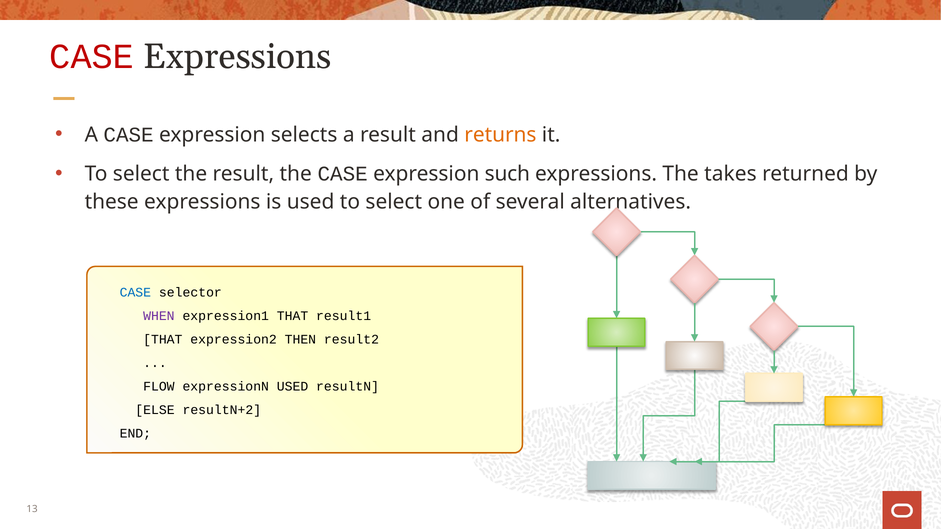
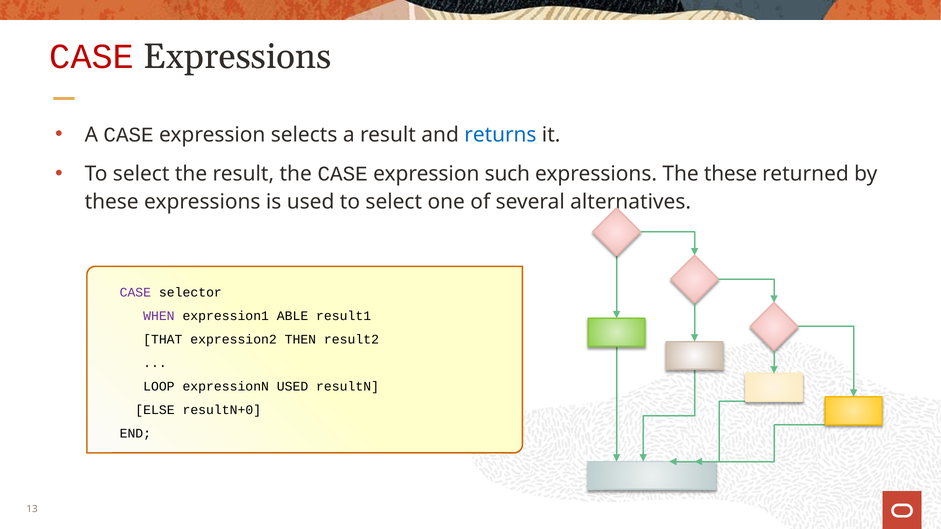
returns colour: orange -> blue (500, 135)
The takes: takes -> these (731, 174)
CASE colour: blue -> purple (135, 292)
expression1 THAT: THAT -> ABLE (293, 316)
FLOW: FLOW -> LOOP (159, 387)
resultN+2: resultN+2 -> resultN+0 (222, 410)
